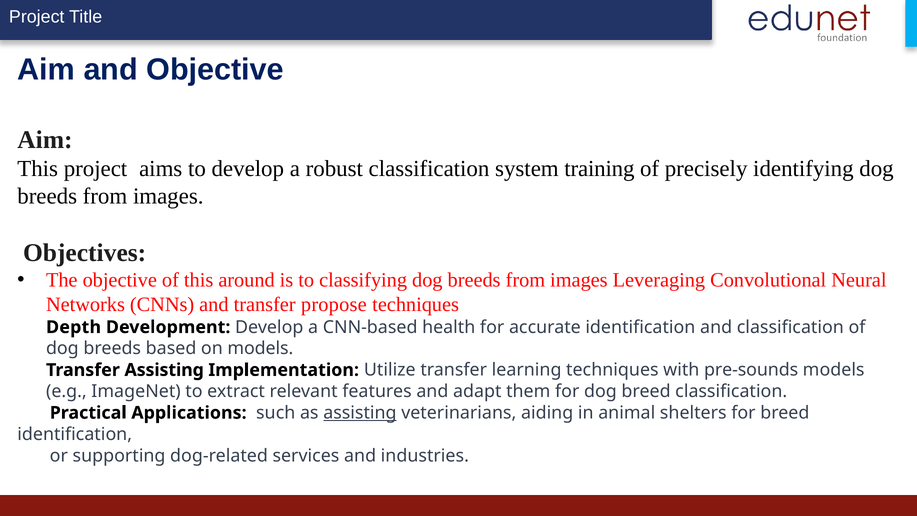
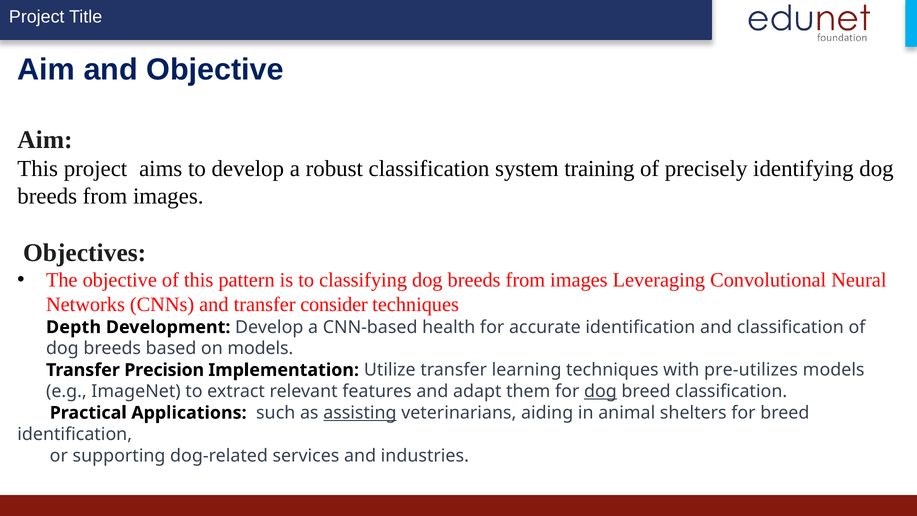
around: around -> pattern (247, 280)
propose: propose -> consider (334, 304)
Transfer Assisting: Assisting -> Precision (164, 370)
pre-sounds: pre-sounds -> pre-utilizes (751, 370)
dog underline: none -> present (600, 391)
